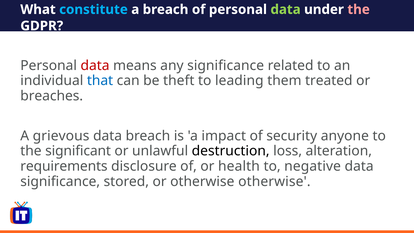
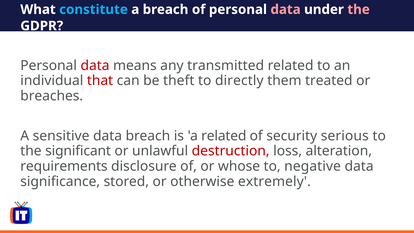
data colour: light green -> pink (286, 9)
any significance: significance -> transmitted (226, 65)
that colour: blue -> red (100, 81)
leading: leading -> directly (239, 81)
grievous: grievous -> sensitive (61, 136)
a impact: impact -> related (224, 136)
anyone: anyone -> serious (345, 136)
destruction colour: black -> red (231, 151)
health: health -> whose (239, 166)
otherwise otherwise: otherwise -> extremely (274, 181)
